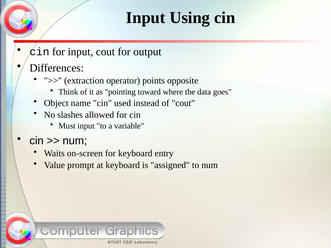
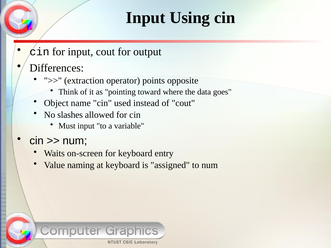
prompt: prompt -> naming (81, 165)
